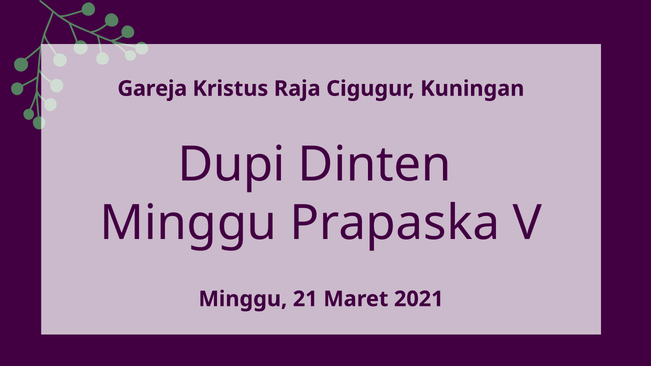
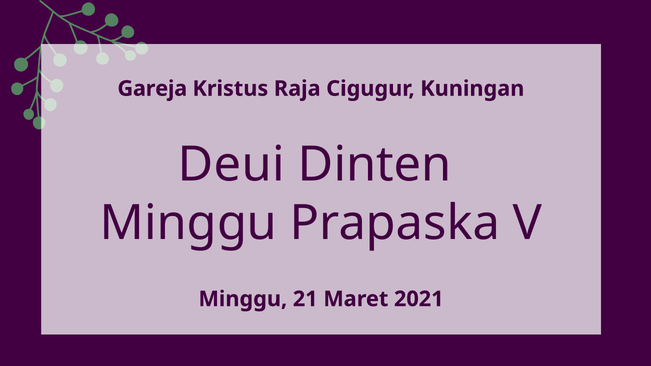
Dupi: Dupi -> Deui (231, 165)
